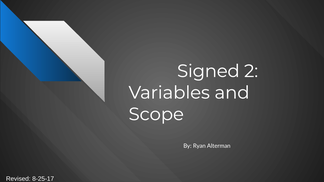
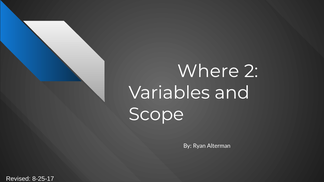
Signed: Signed -> Where (208, 71)
